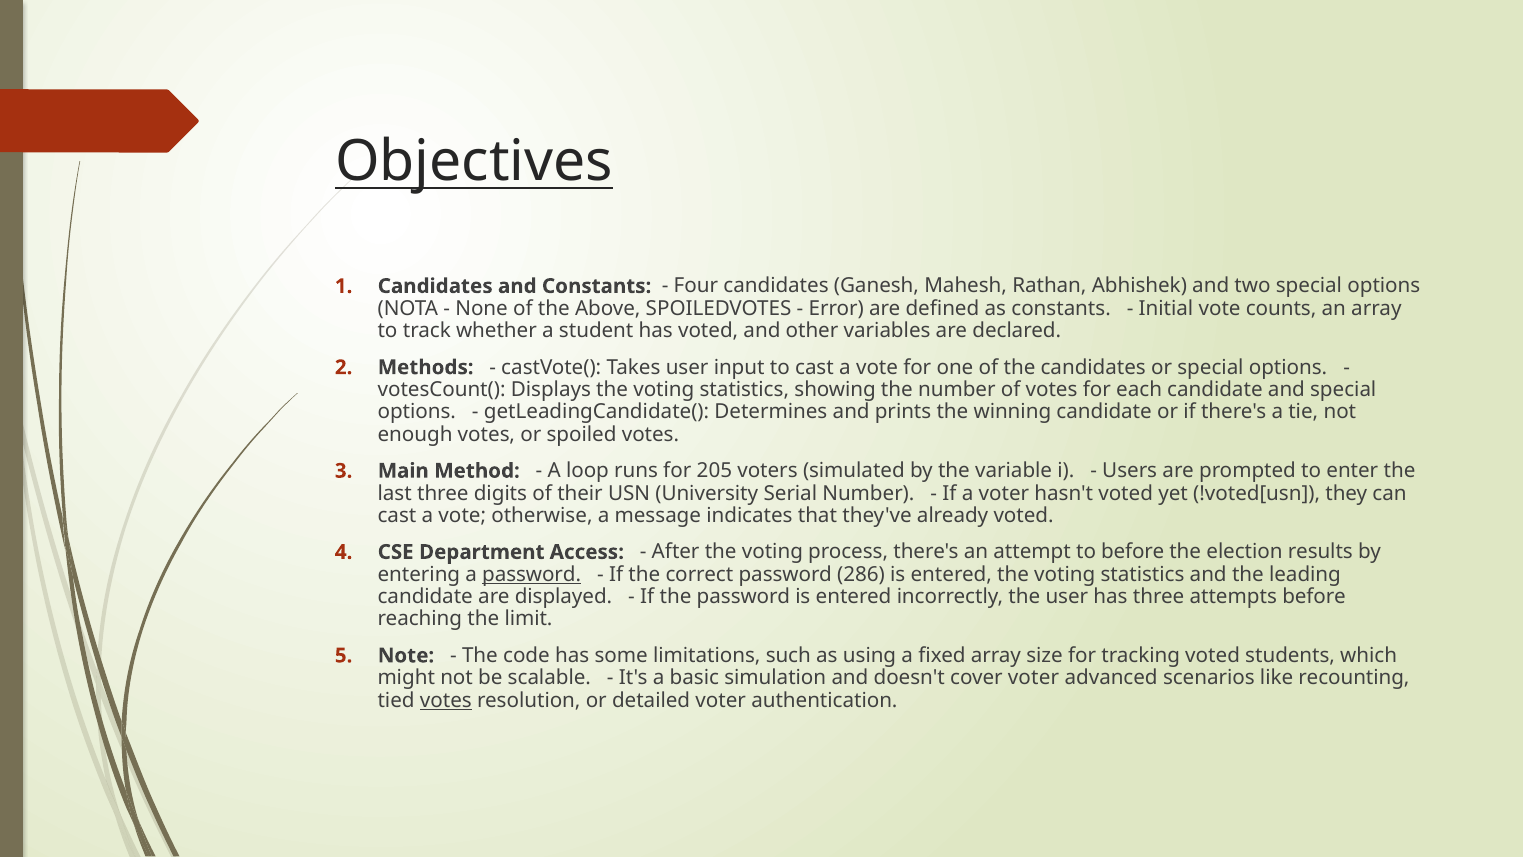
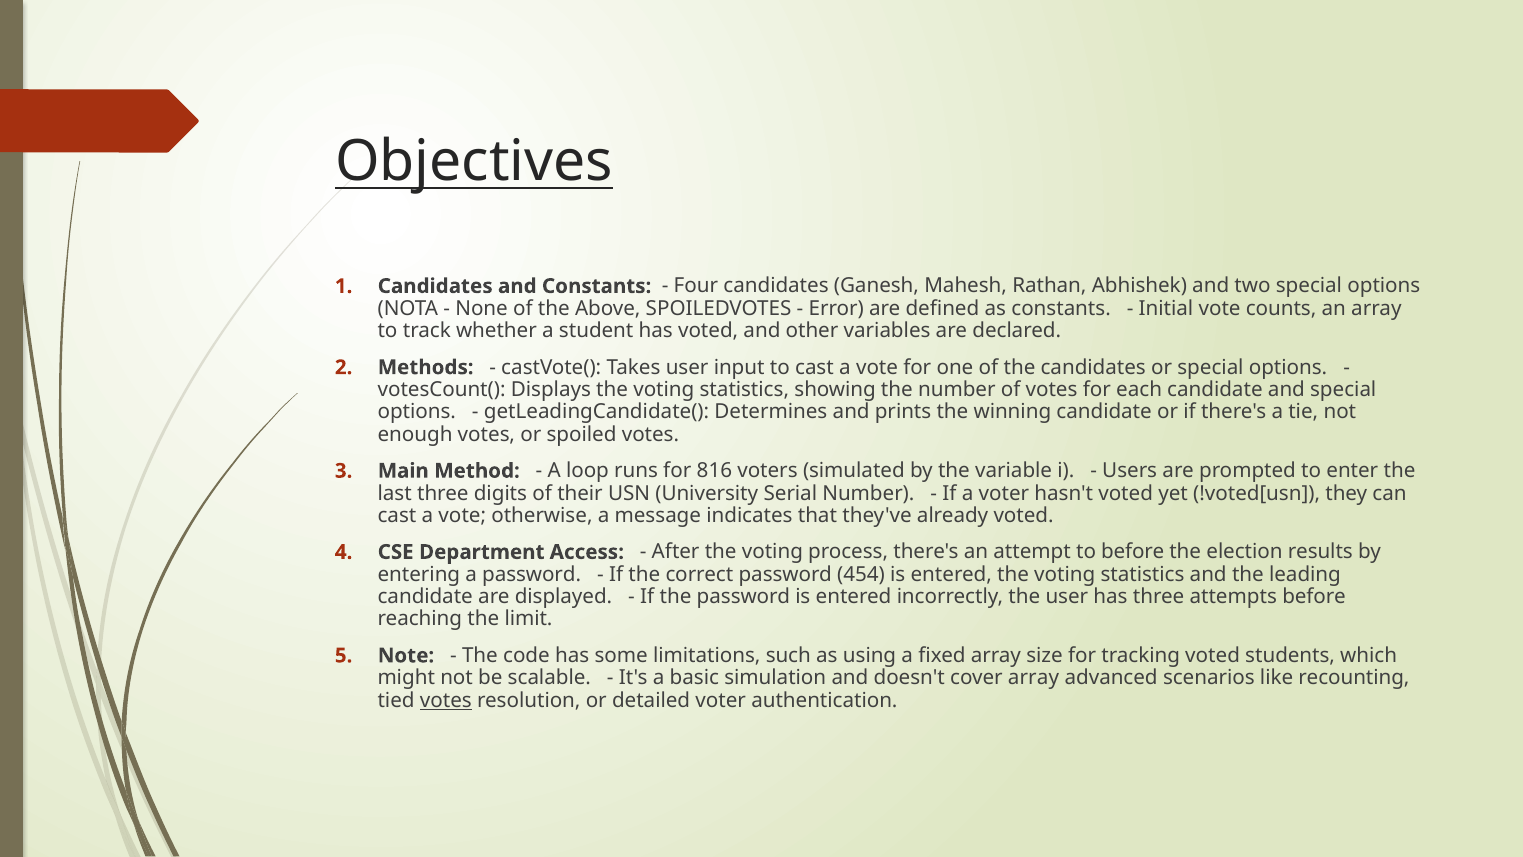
205: 205 -> 816 (714, 471)
password underline: present -> none (532, 574)
286: 286 -> 454 (861, 574)
cover voter: voter -> array (1033, 678)
